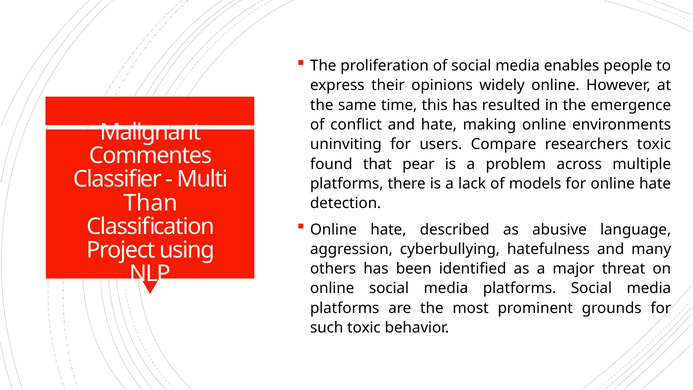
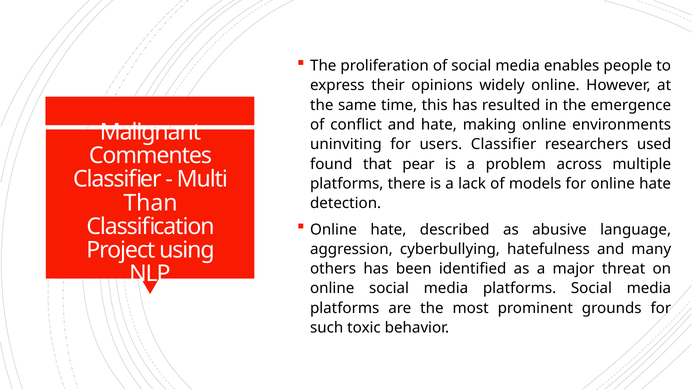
users Compare: Compare -> Classifier (504, 144)
researchers toxic: toxic -> used (654, 144)
